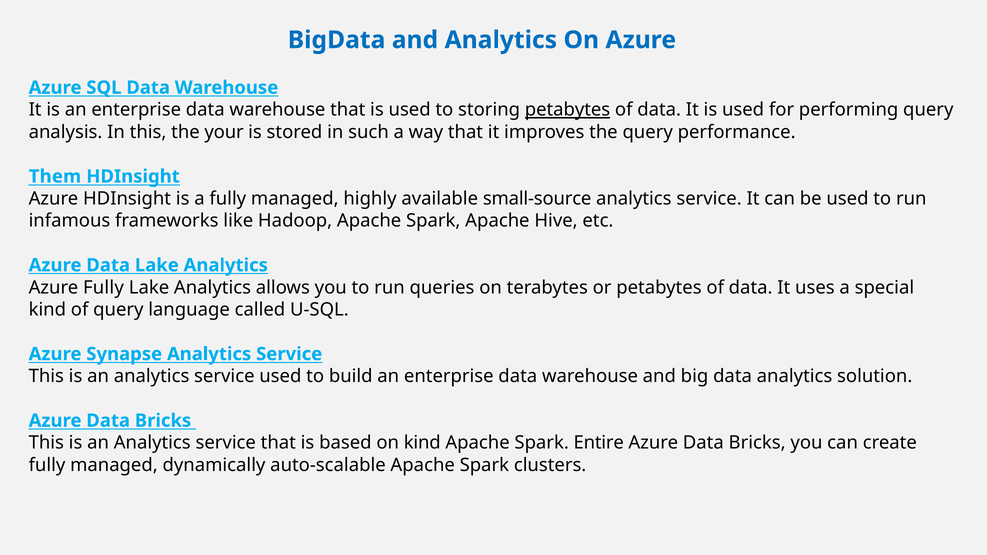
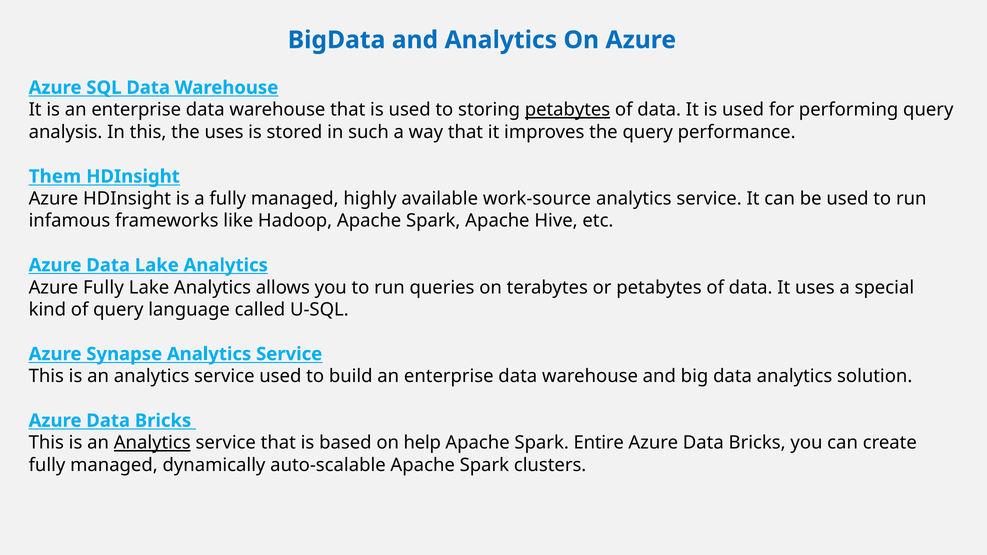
the your: your -> uses (224, 132)
small-source: small-source -> work-source (537, 199)
Analytics underline: none -> present (152, 443)
on kind: kind -> help (422, 443)
